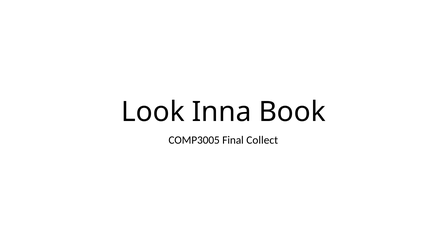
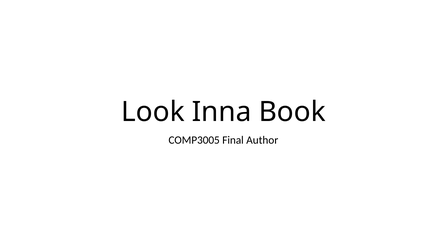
Collect: Collect -> Author (262, 140)
